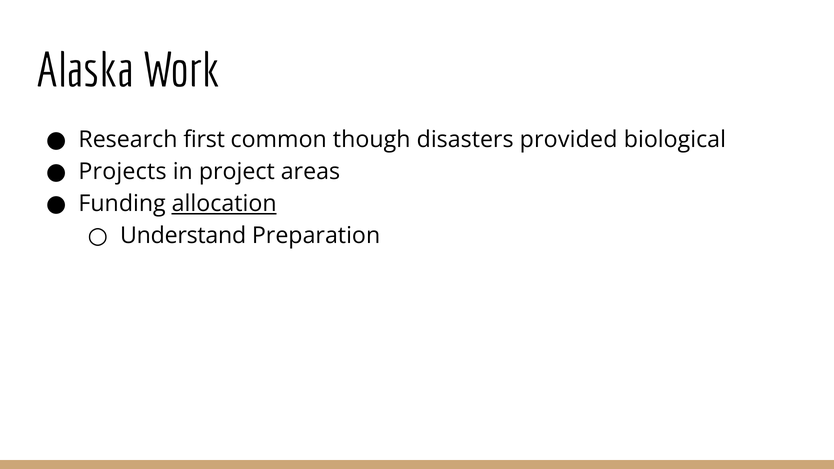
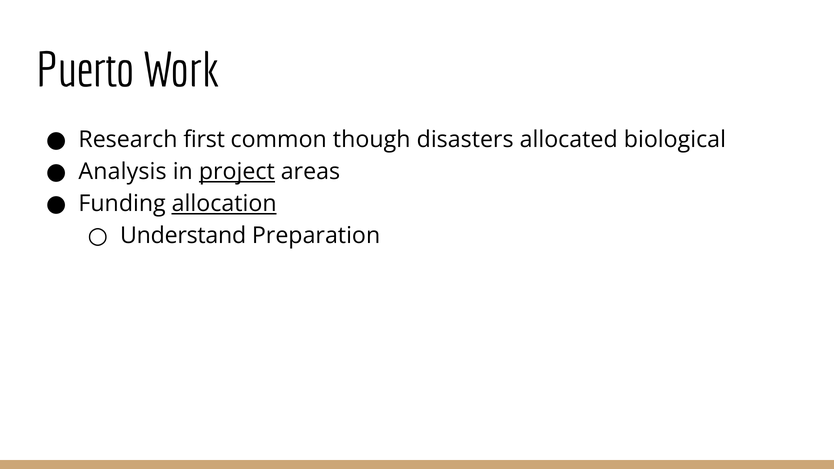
Alaska: Alaska -> Puerto (86, 70)
provided: provided -> allocated (569, 140)
Projects: Projects -> Analysis (123, 172)
project underline: none -> present (237, 172)
